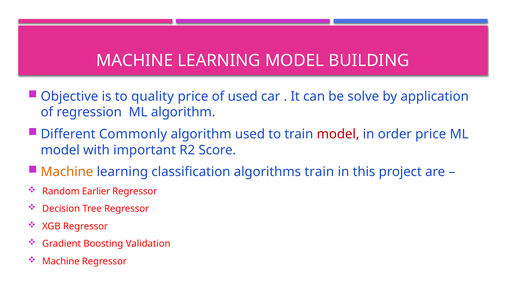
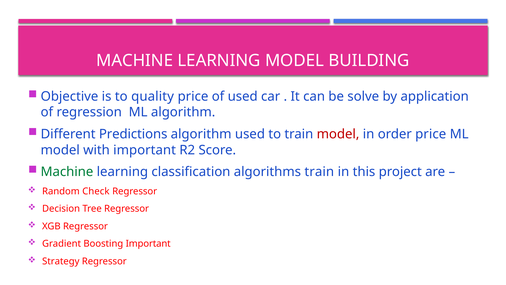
Commonly: Commonly -> Predictions (133, 134)
Machine colour: orange -> green (67, 172)
Earlier: Earlier -> Check (96, 191)
Boosting Validation: Validation -> Important (148, 244)
Machine: Machine -> Strategy (61, 261)
